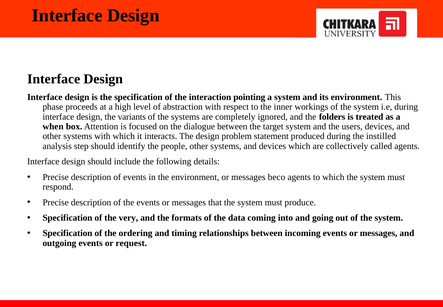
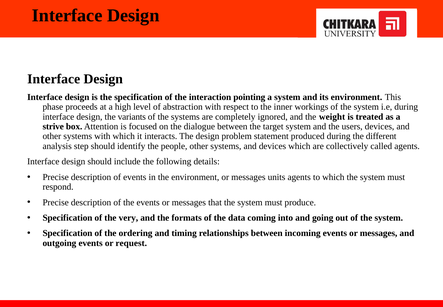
folders: folders -> weight (332, 117)
when: when -> strive (53, 126)
instilled: instilled -> different (381, 136)
beco: beco -> units (277, 177)
